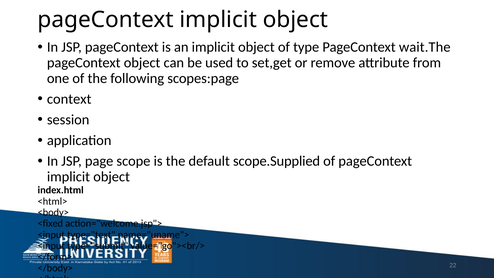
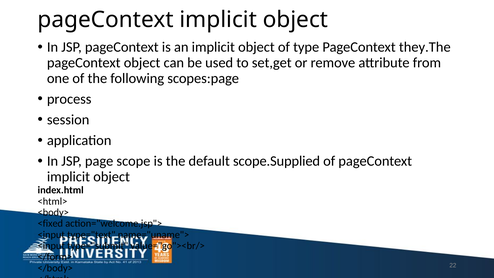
wait.The: wait.The -> they.The (425, 47)
context: context -> process (69, 99)
